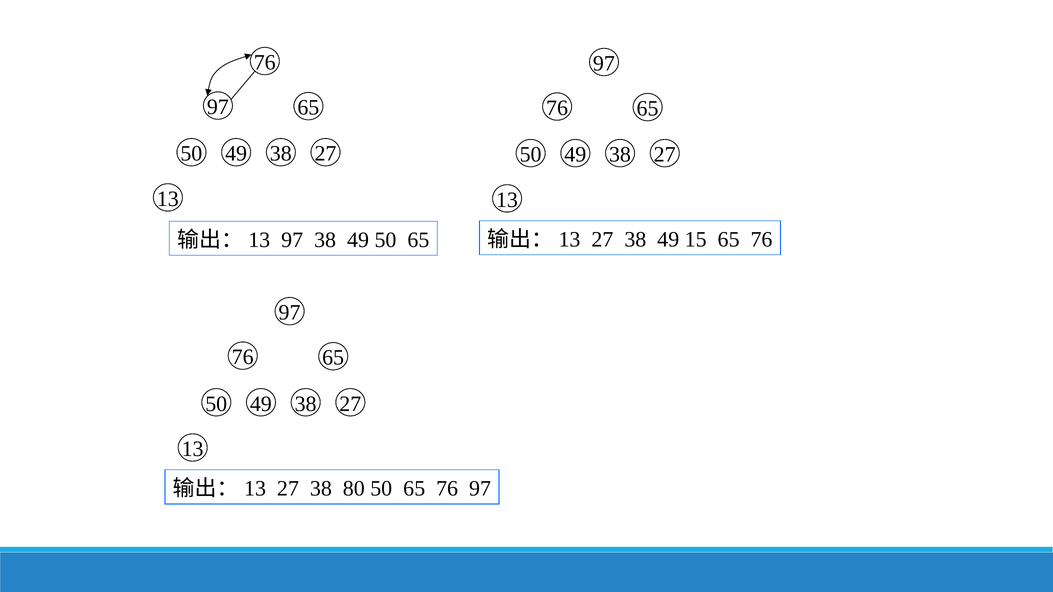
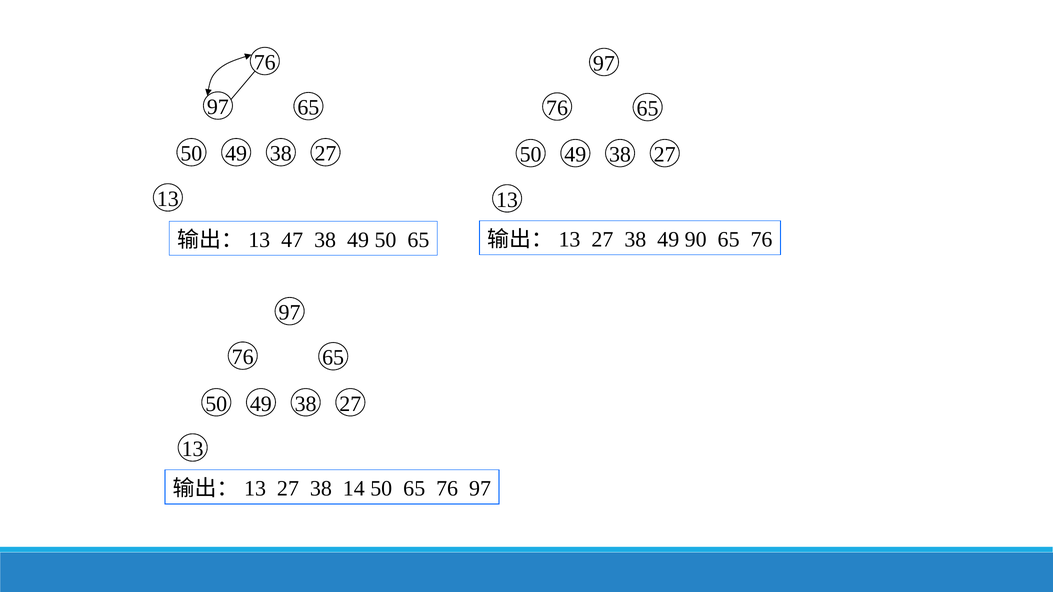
15: 15 -> 90 (696, 239)
97: 97 -> 47 (292, 240)
80: 80 -> 14 (354, 489)
